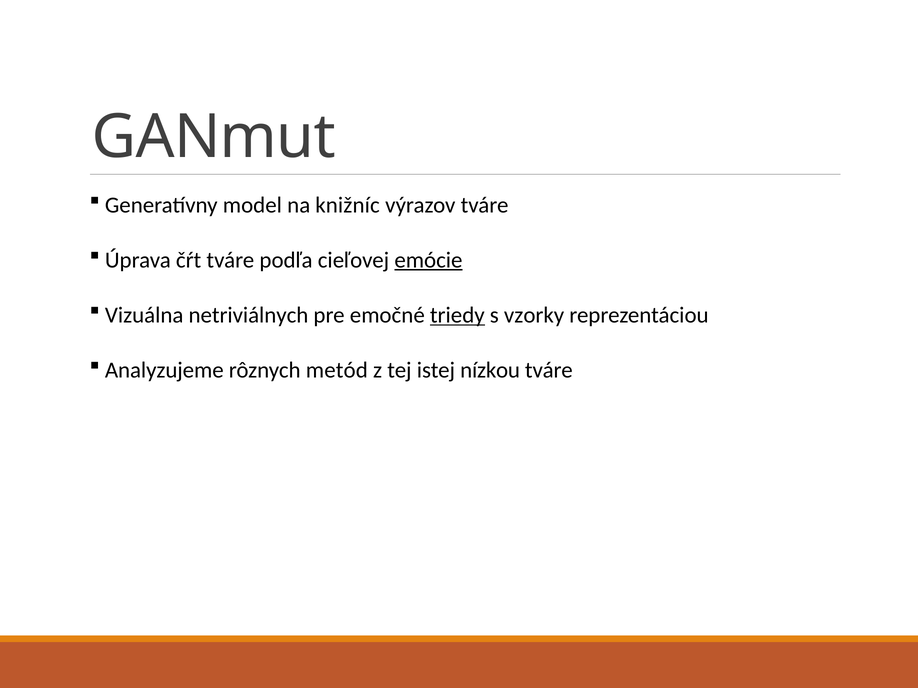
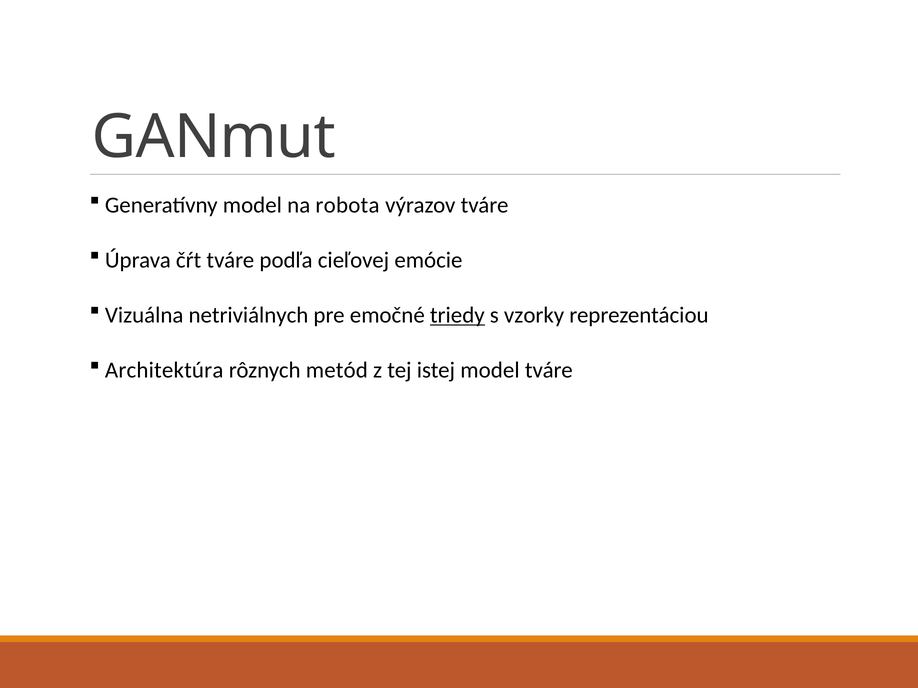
knižníc: knižníc -> robota (347, 205)
emócie underline: present -> none (428, 260)
Analyzujeme: Analyzujeme -> Architektúra (164, 370)
istej nízkou: nízkou -> model (490, 370)
